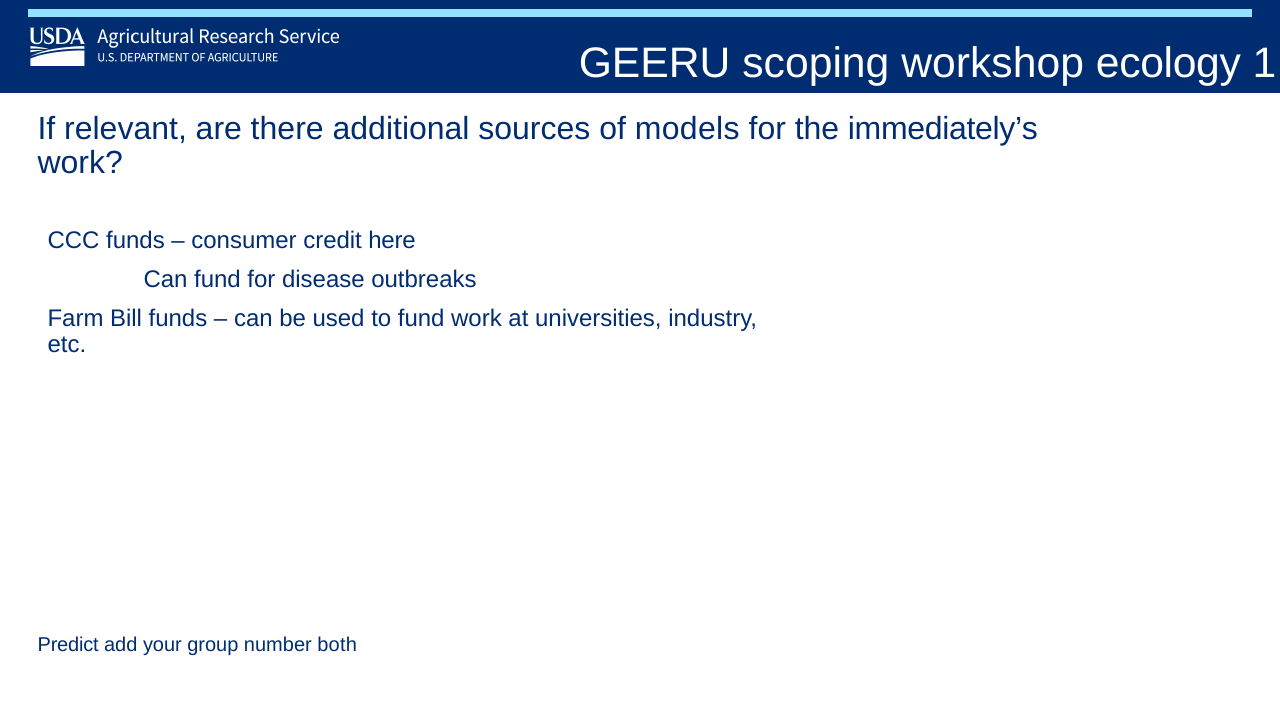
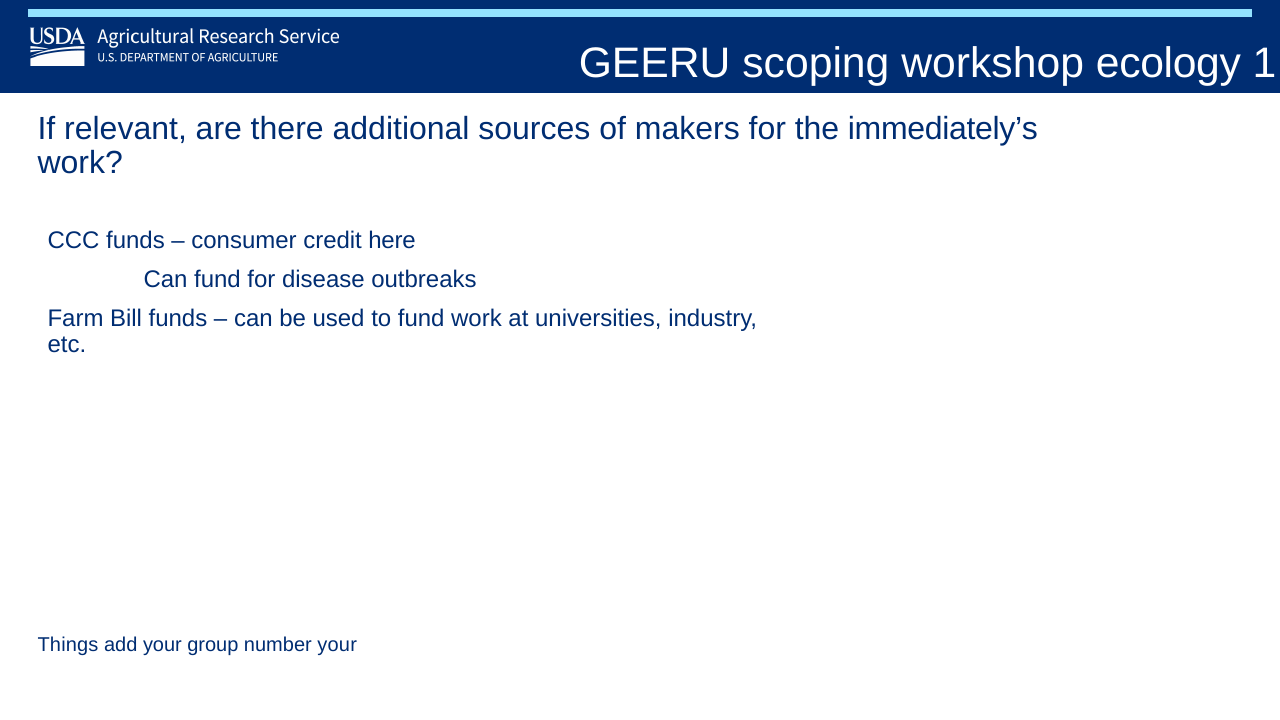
models: models -> makers (687, 129)
Predict: Predict -> Things (68, 645)
number both: both -> your (337, 645)
